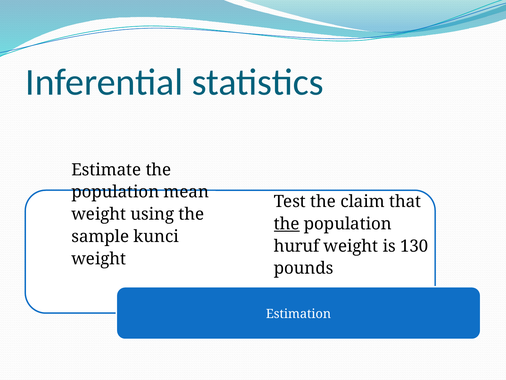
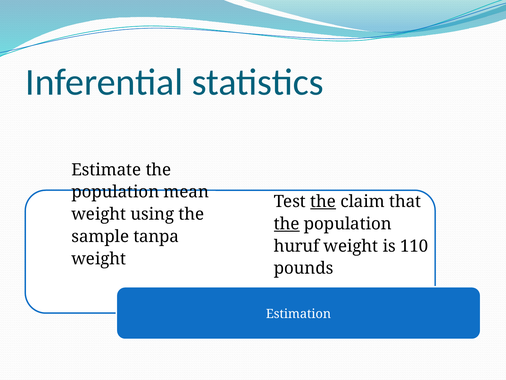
the underline: none -> present (323, 201)
kunci: kunci -> tanpa (156, 236)
130: 130 -> 110 (414, 246)
